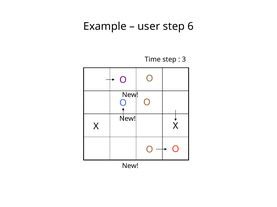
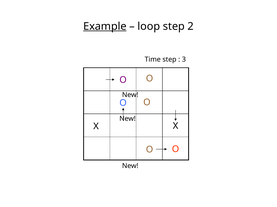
Example underline: none -> present (105, 26)
user: user -> loop (149, 26)
6: 6 -> 2 (191, 26)
